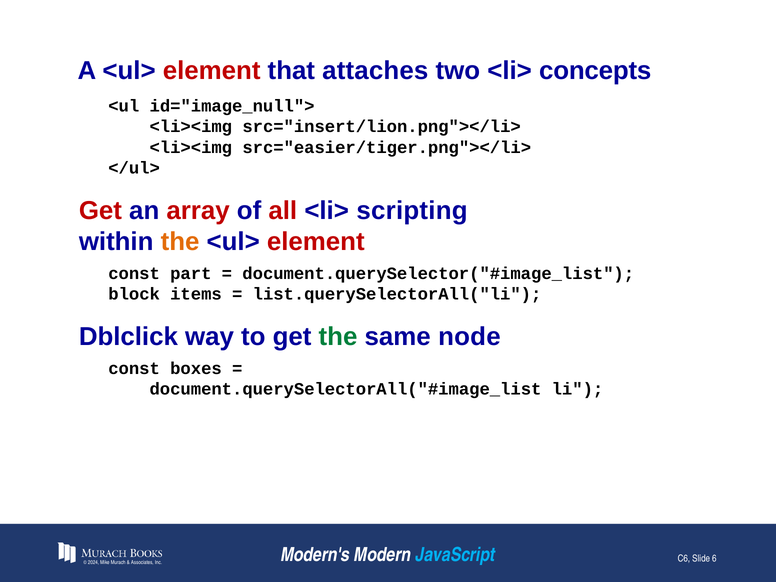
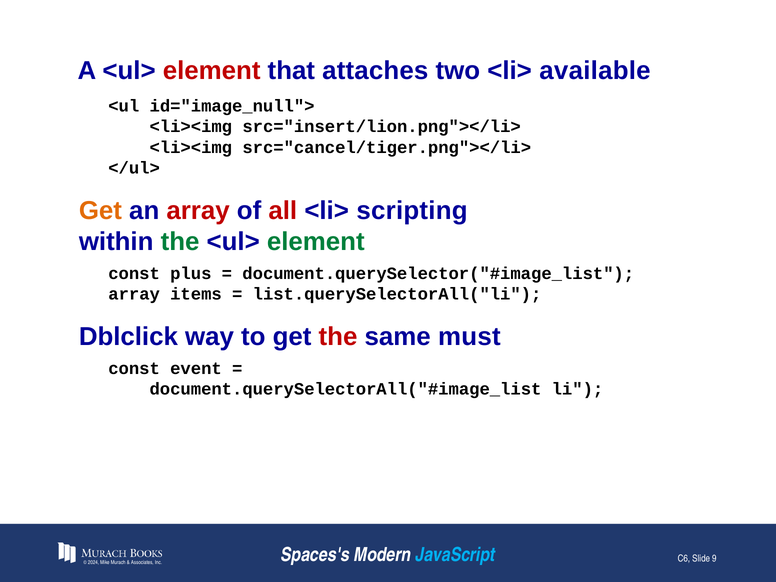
concepts: concepts -> available (595, 70)
src="easier/tiger.png"></li>: src="easier/tiger.png"></li> -> src="cancel/tiger.png"></li> (387, 147)
Get colour: red -> orange (100, 211)
the colour: orange -> green (180, 242)
element colour: red -> green (316, 242)
part: part -> plus (191, 273)
block: block -> array (134, 294)
the colour: green -> red (338, 337)
node: node -> must (469, 337)
boxes: boxes -> event (196, 368)
Modern's: Modern's -> Spaces's (315, 555)
6: 6 -> 9 (714, 558)
